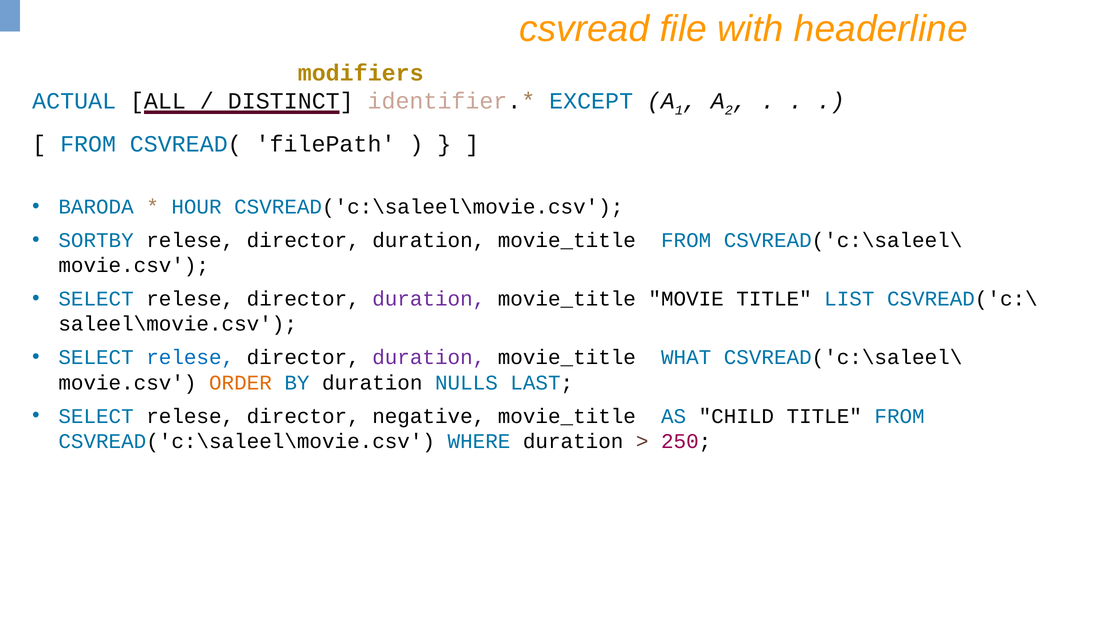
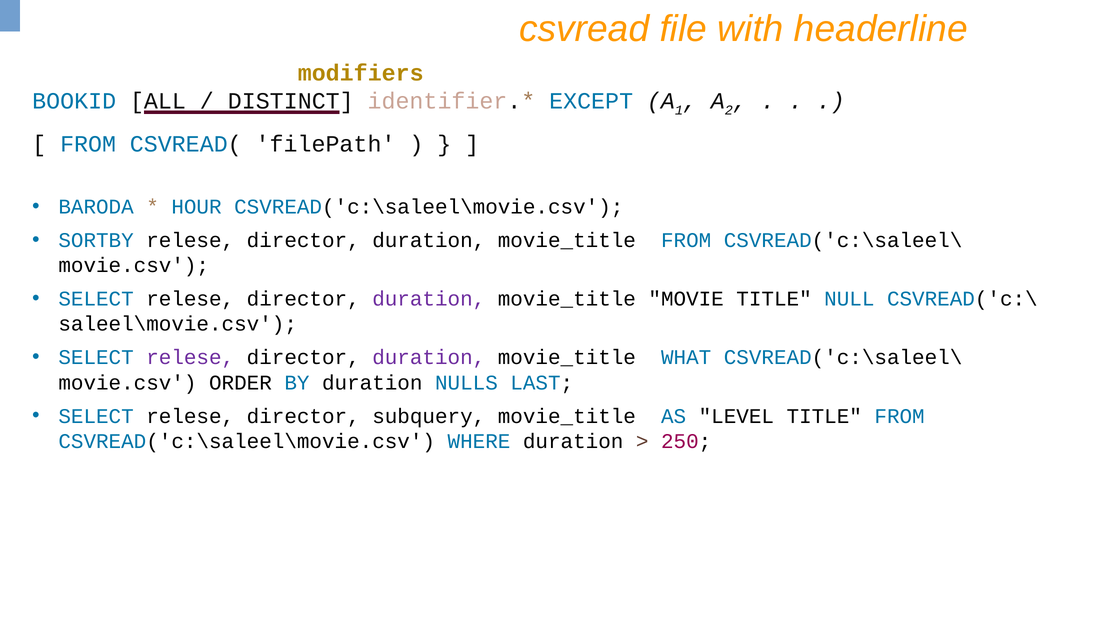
ACTUAL: ACTUAL -> BOOKID (74, 101)
LIST: LIST -> NULL (849, 299)
relese colour: blue -> purple (190, 357)
ORDER colour: orange -> black (240, 383)
negative: negative -> subquery (429, 416)
CHILD: CHILD -> LEVEL (736, 416)
